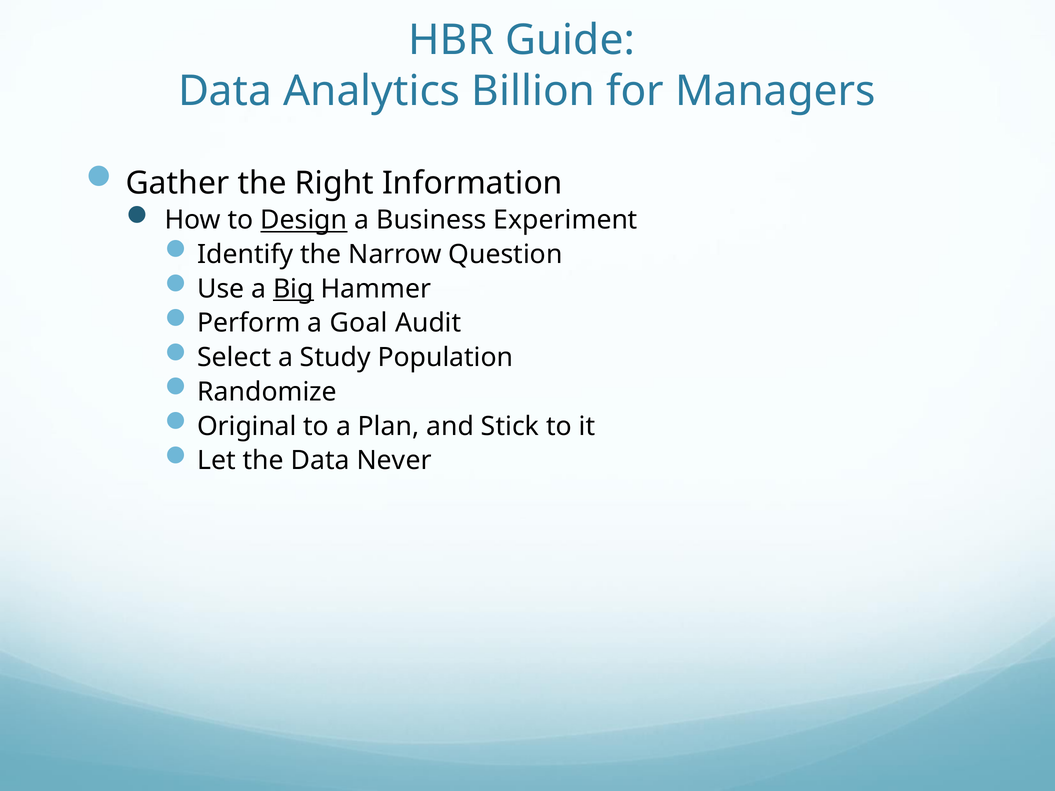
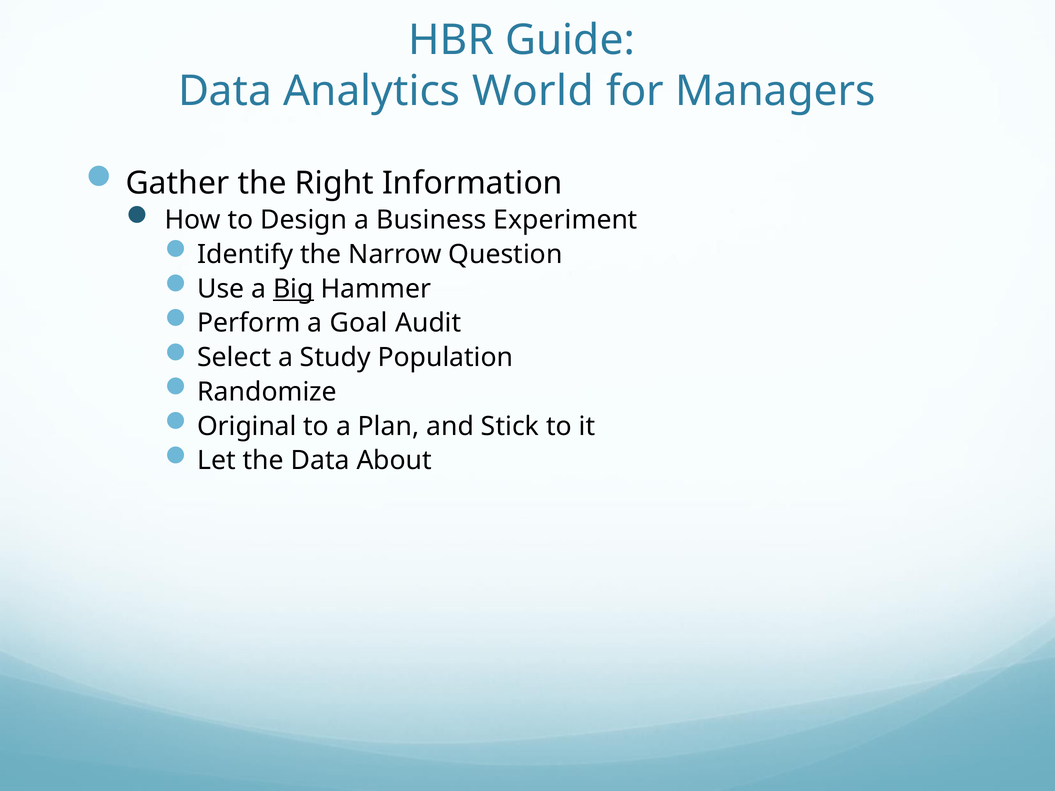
Billion: Billion -> World (533, 91)
Design underline: present -> none (304, 220)
Never: Never -> About (394, 461)
